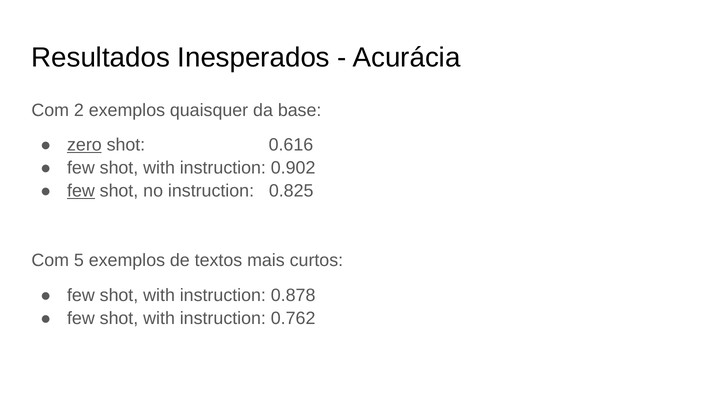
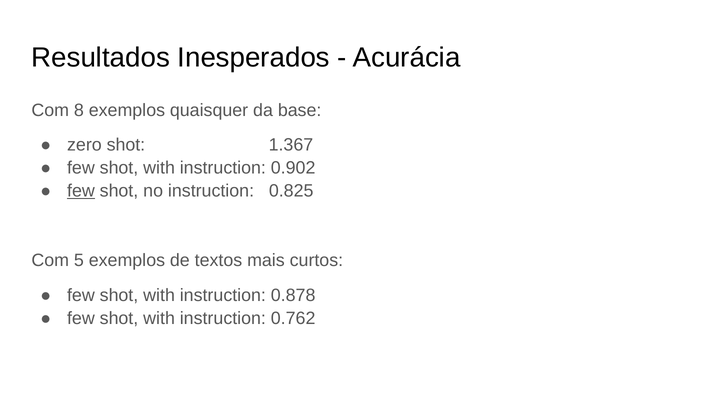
2: 2 -> 8 (79, 110)
zero underline: present -> none (84, 145)
0.616: 0.616 -> 1.367 (291, 145)
